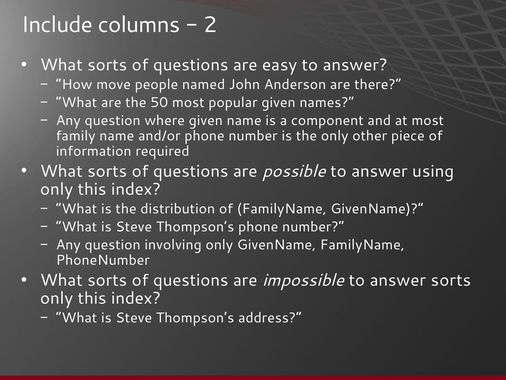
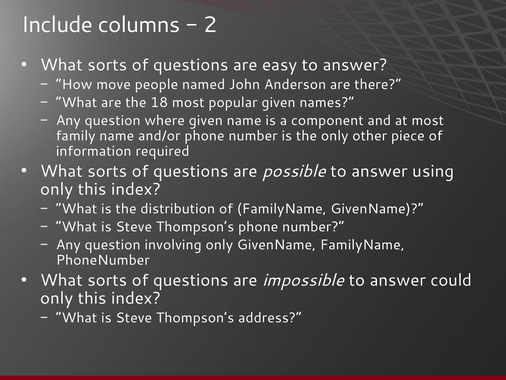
50: 50 -> 18 (159, 102)
answer sorts: sorts -> could (451, 280)
